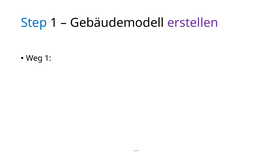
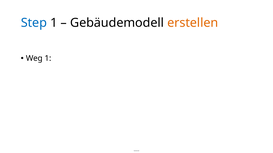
erstellen colour: purple -> orange (193, 23)
